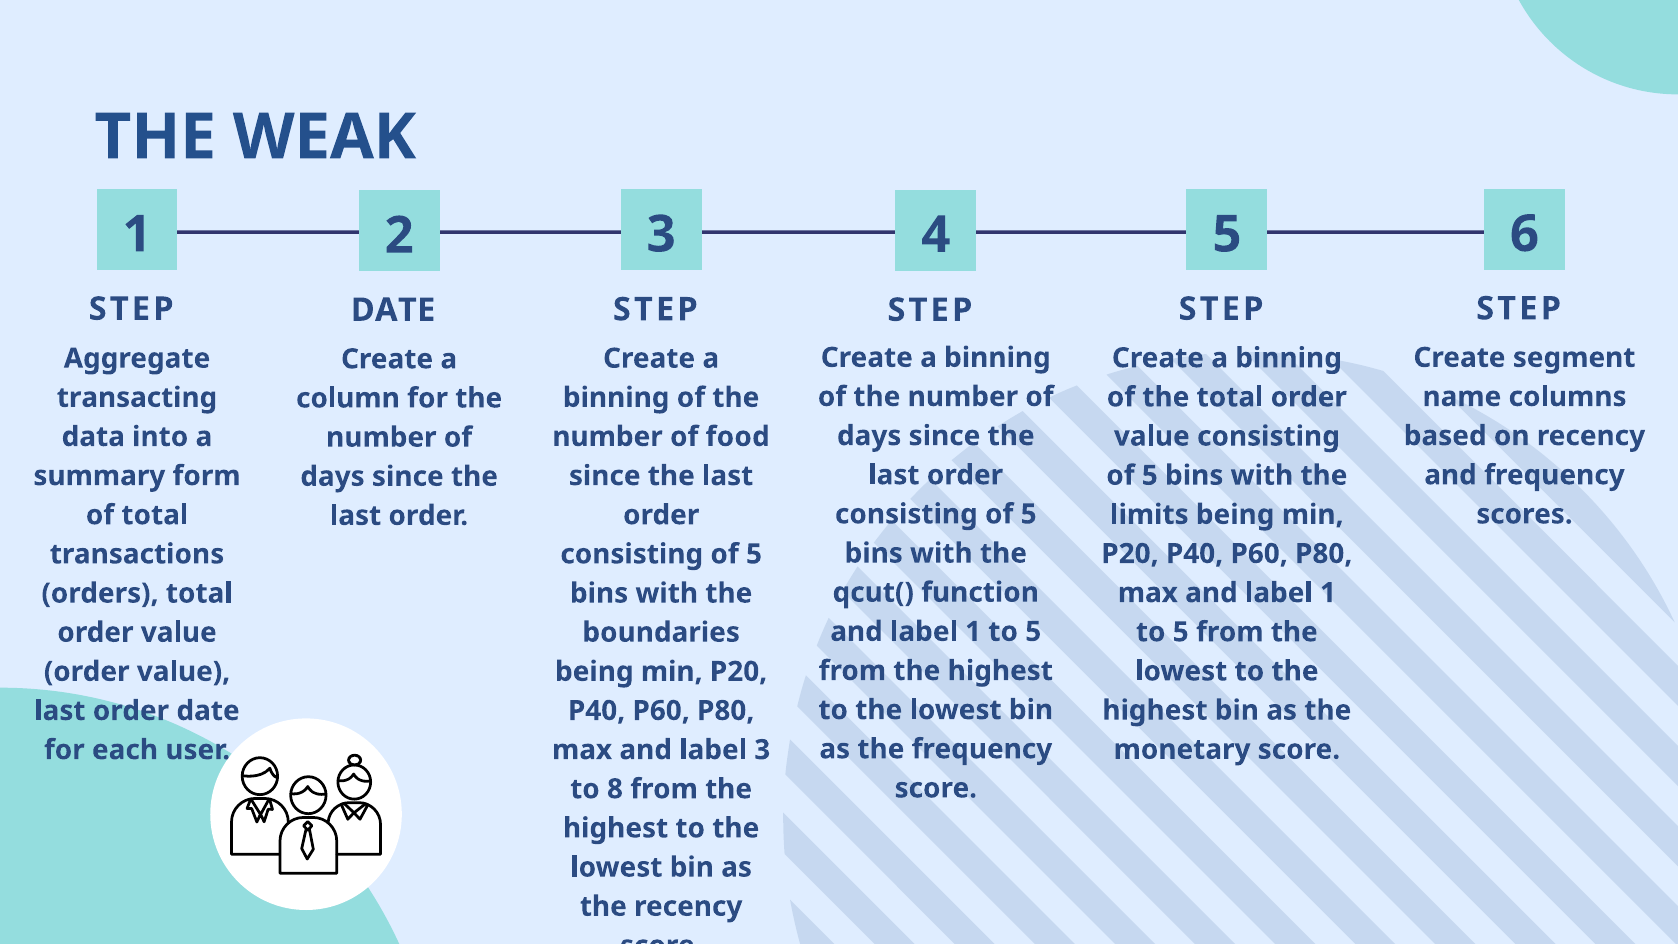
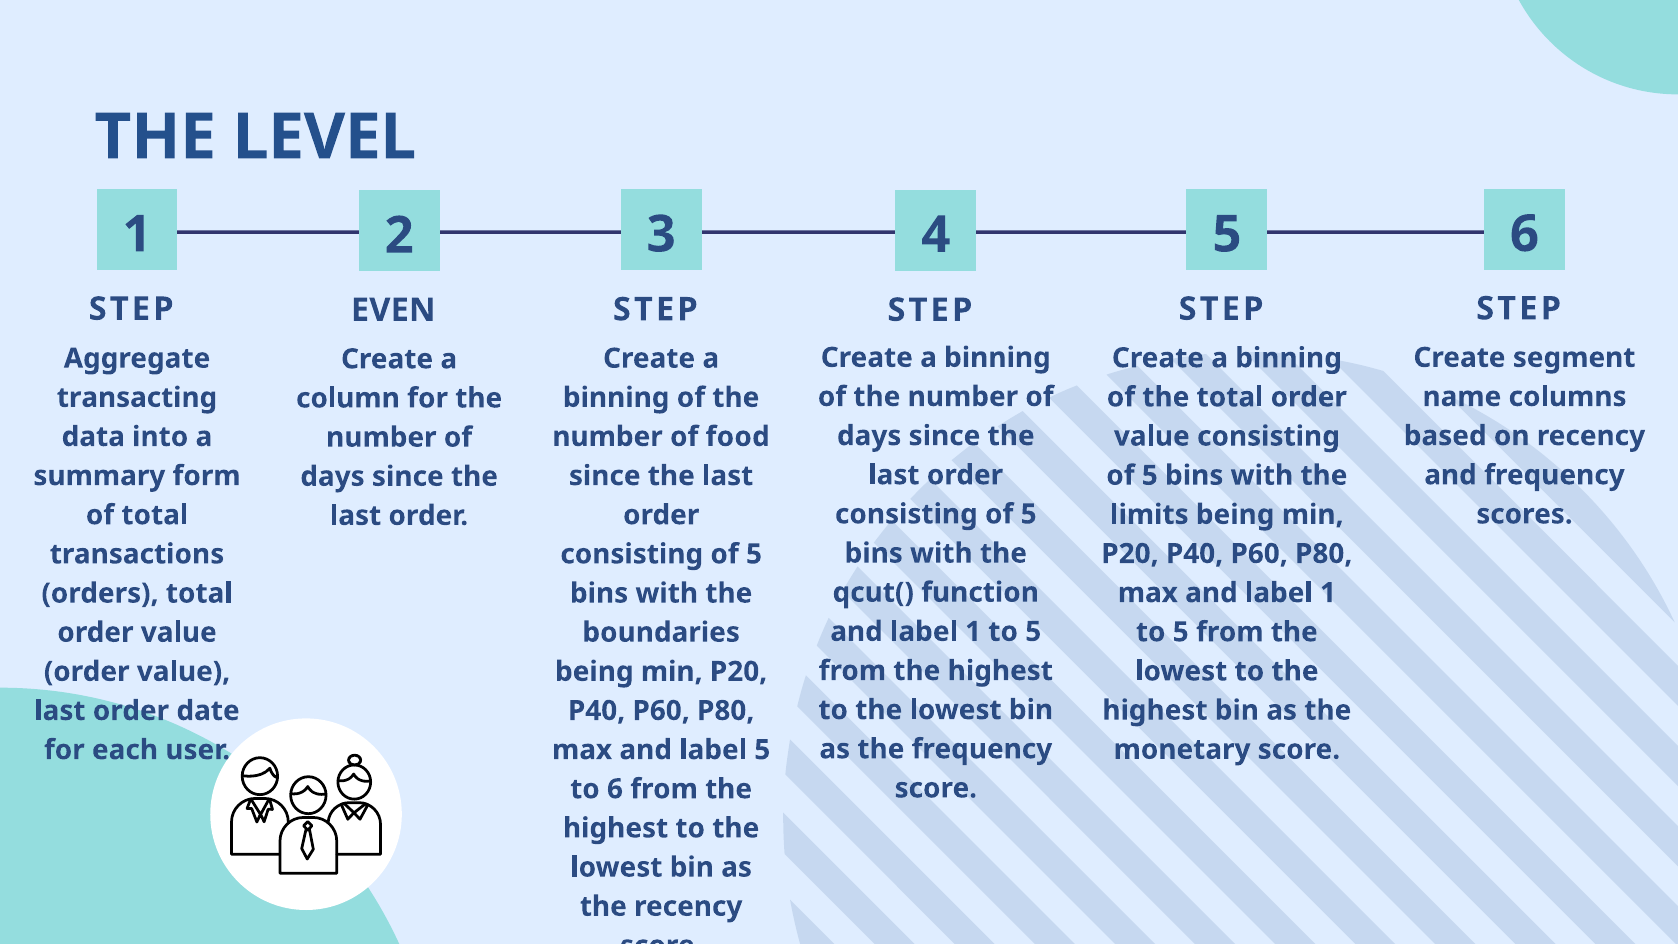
WEAK: WEAK -> LEVEL (324, 137)
DATE: DATE -> EVEN (393, 310)
label 3: 3 -> 5 (762, 750)
to 8: 8 -> 6 (615, 789)
